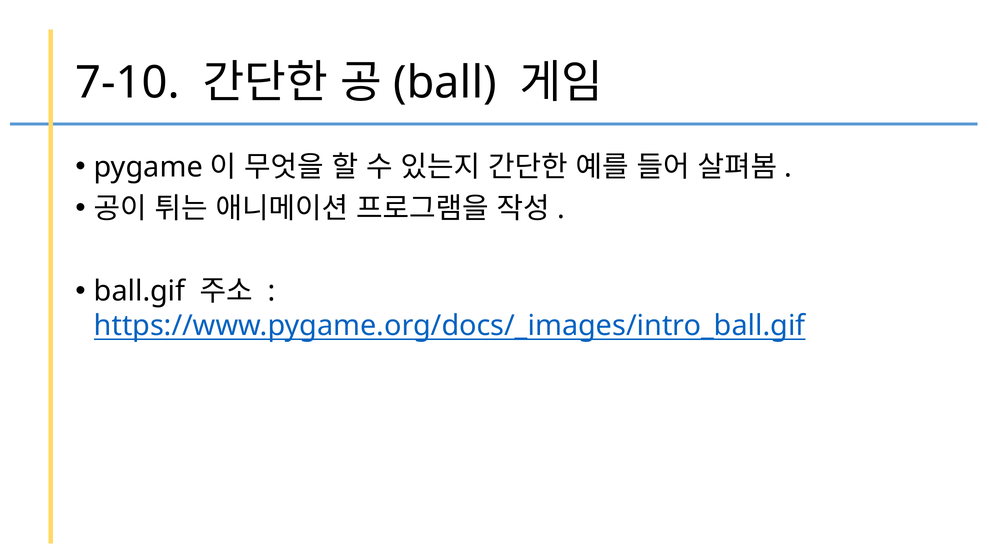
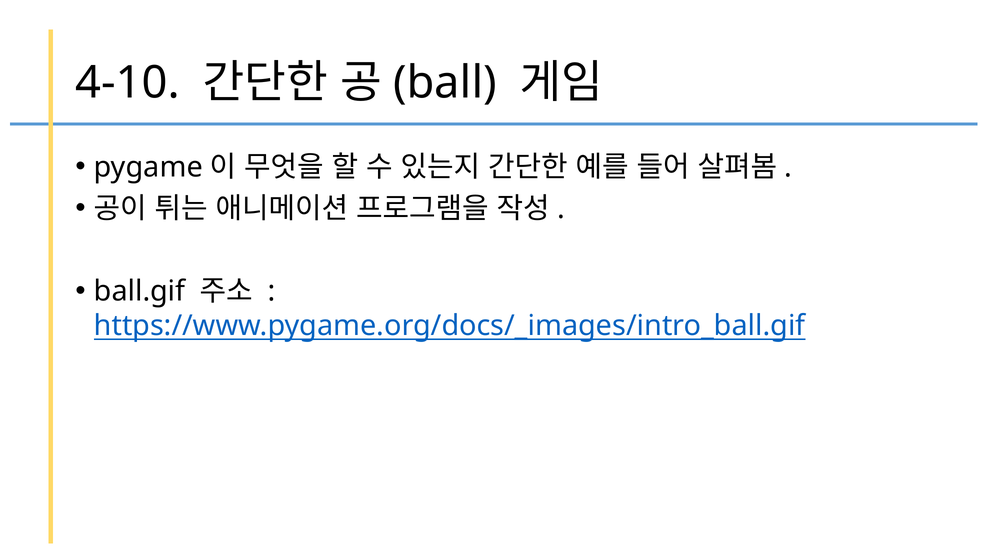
7-10: 7-10 -> 4-10 (128, 83)
